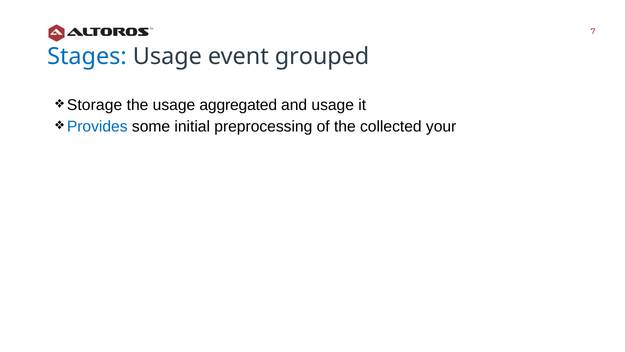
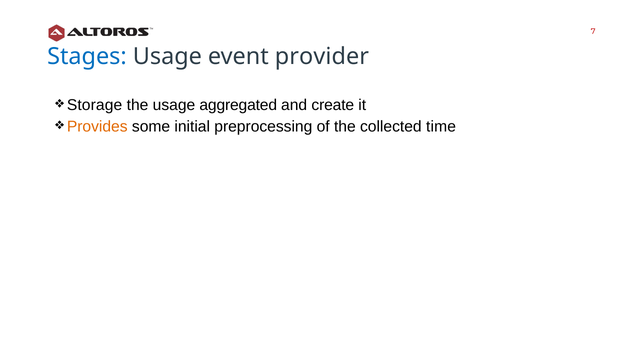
grouped: grouped -> provider (322, 56)
and usage: usage -> create (333, 105)
Provides colour: blue -> orange (97, 126)
your: your -> time (441, 126)
